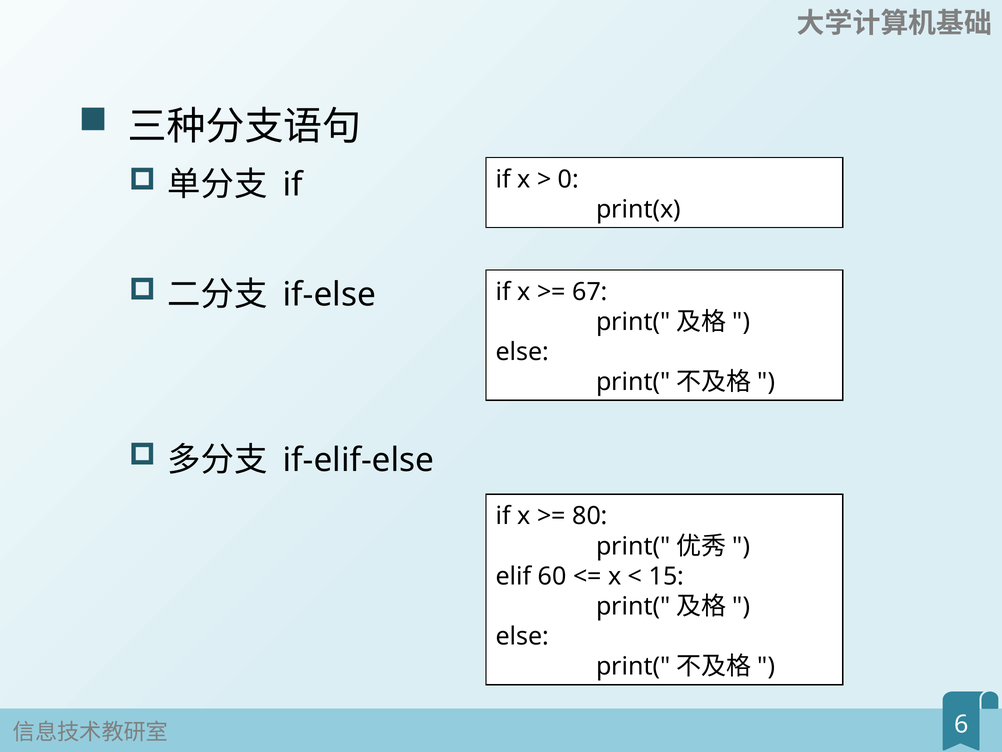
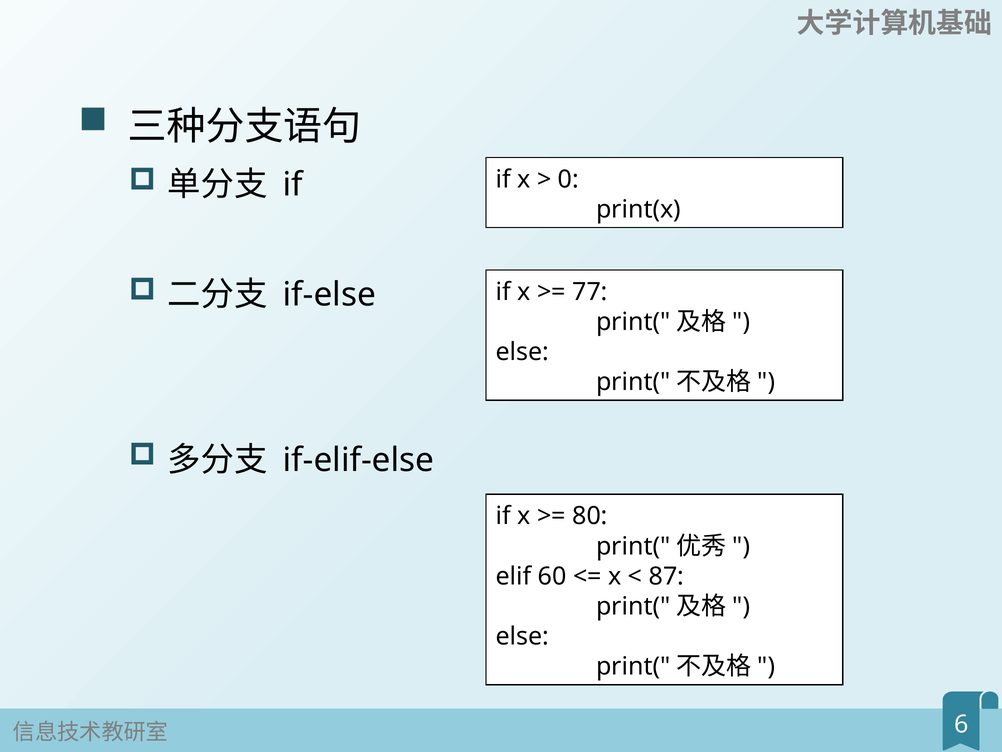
67: 67 -> 77 (590, 292)
15: 15 -> 87 (666, 576)
